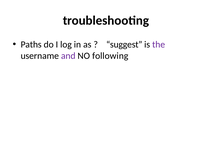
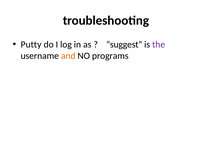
Paths: Paths -> Putty (31, 44)
and colour: purple -> orange (68, 56)
following: following -> programs (110, 56)
